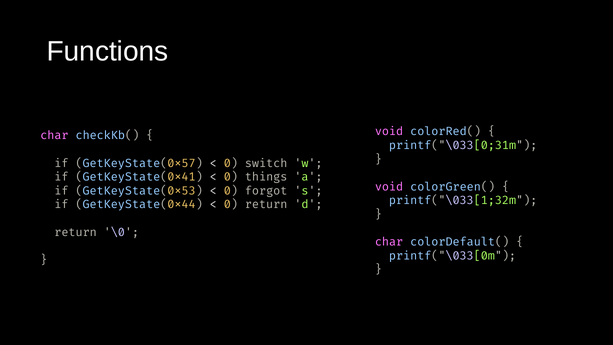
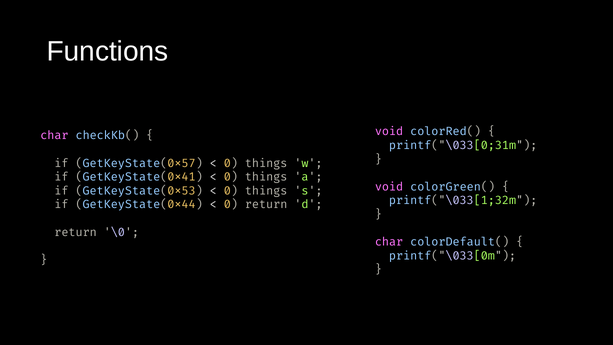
switch: switch -> things (266, 163)
forgot: forgot -> things (266, 191)
